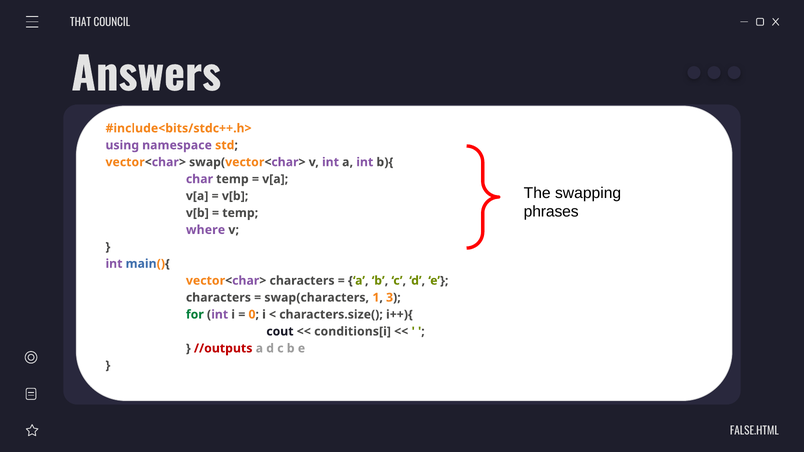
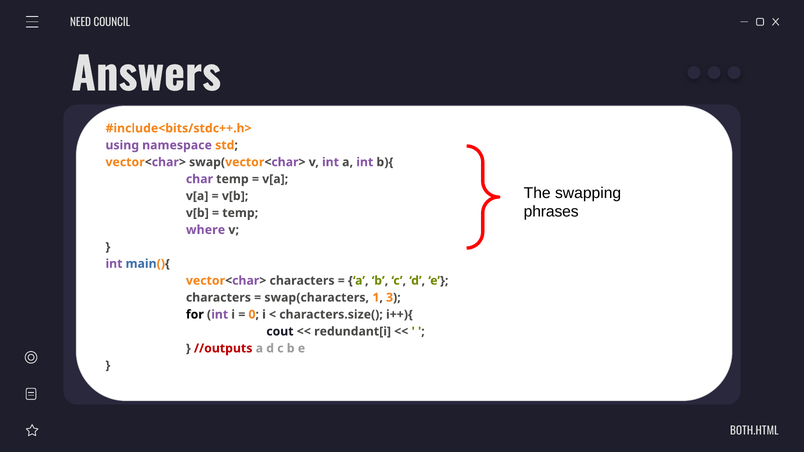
THAT: THAT -> NEED (81, 23)
for colour: green -> black (195, 315)
conditions[i: conditions[i -> redundant[i (353, 332)
FALSE.HTML: FALSE.HTML -> BOTH.HTML (754, 431)
